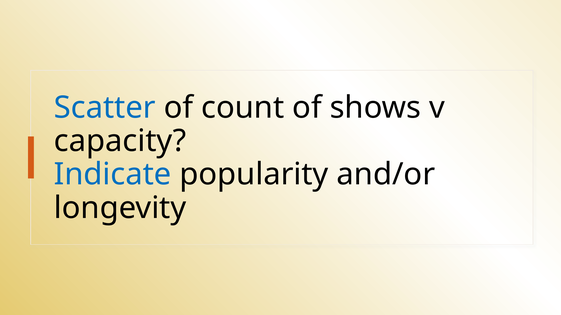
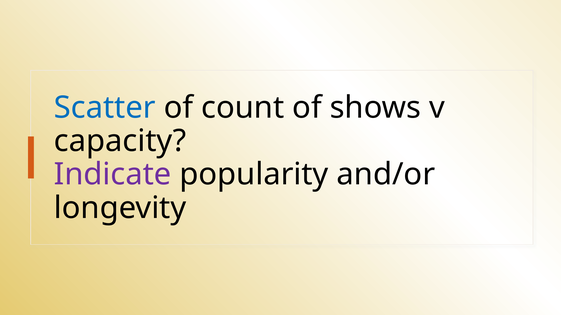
Indicate colour: blue -> purple (113, 175)
